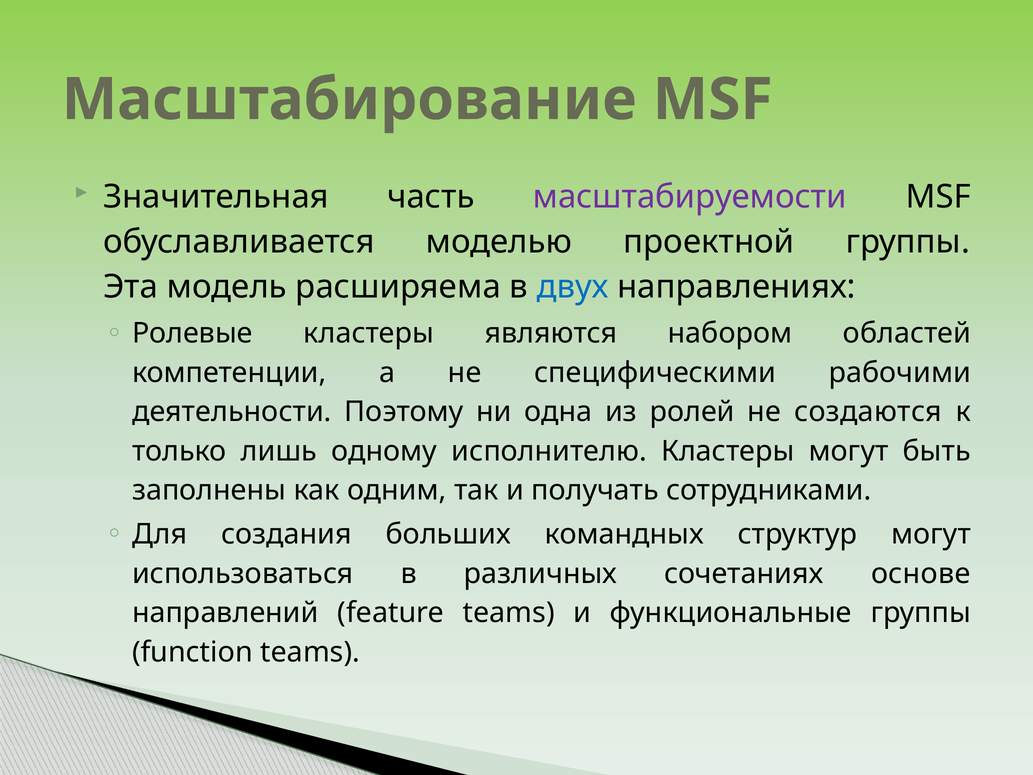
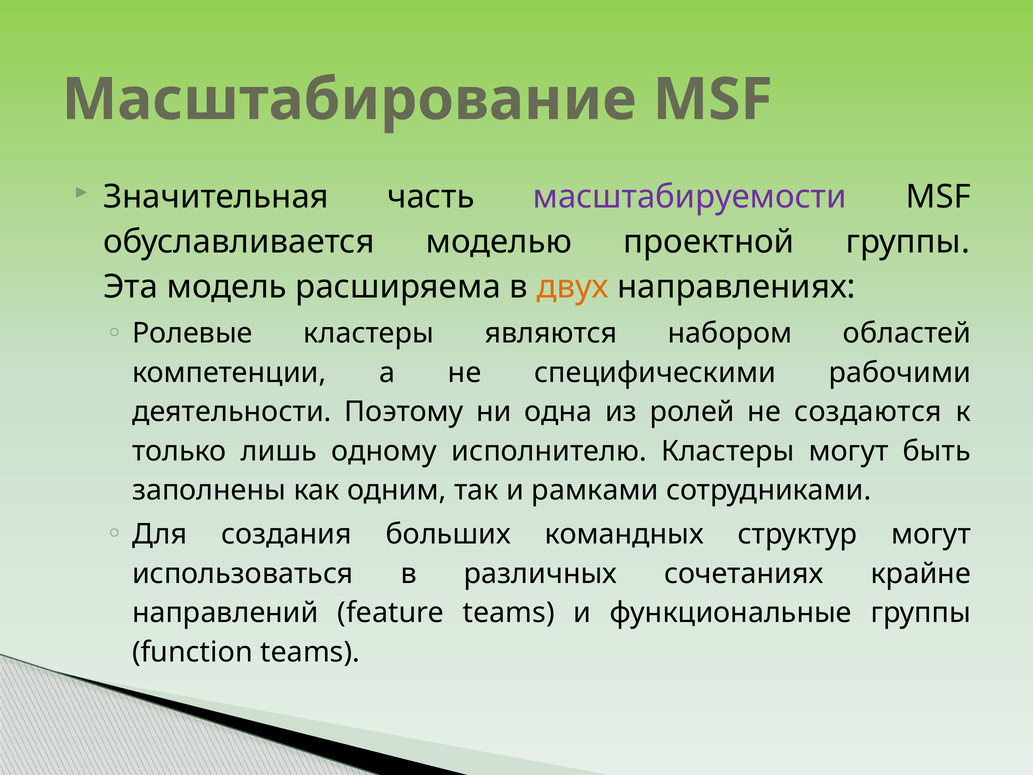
двух colour: blue -> orange (573, 287)
получать: получать -> рамками (595, 490)
основе: основе -> крайне (921, 573)
